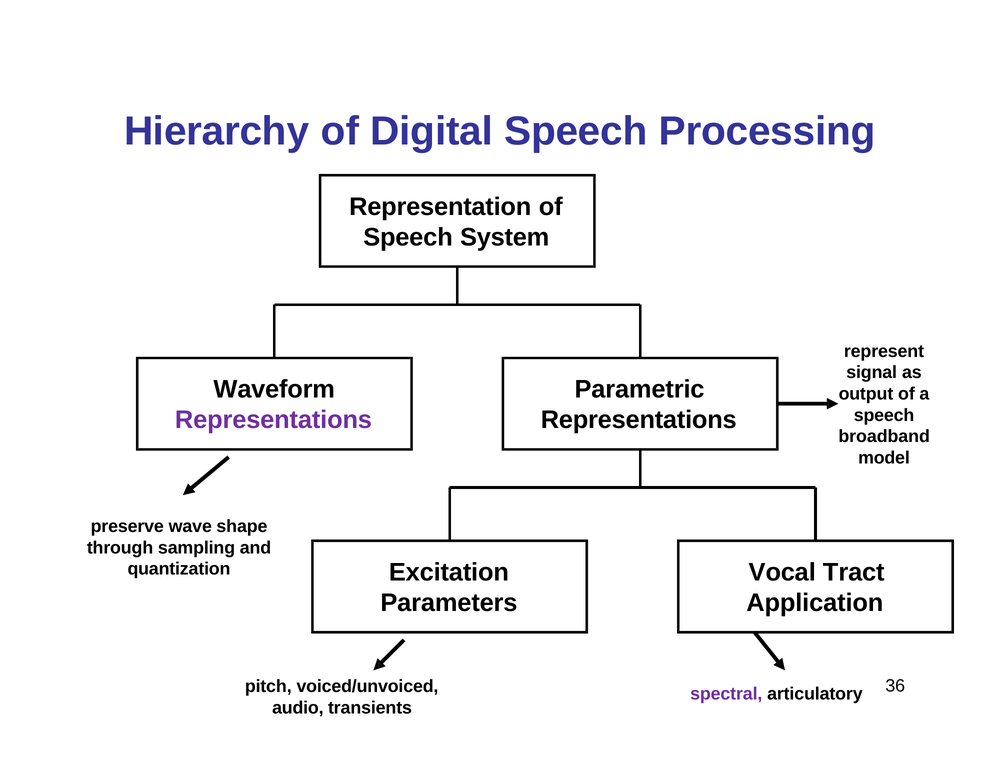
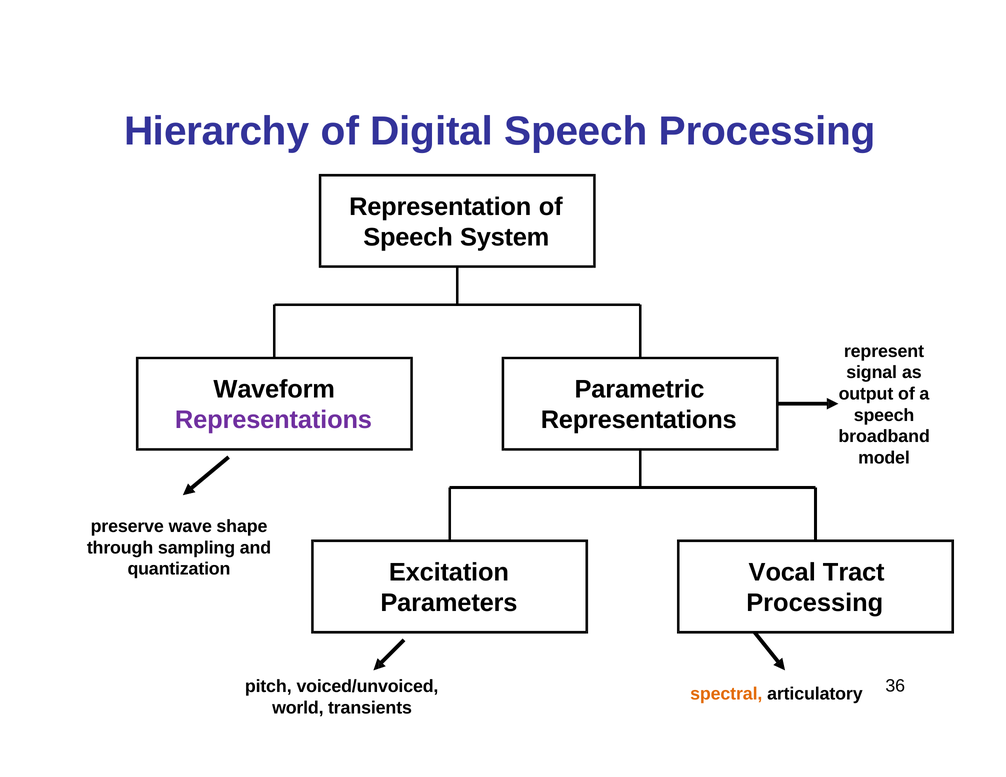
Application: Application -> Processing (815, 603)
spectral colour: purple -> orange (726, 694)
audio: audio -> world (298, 708)
